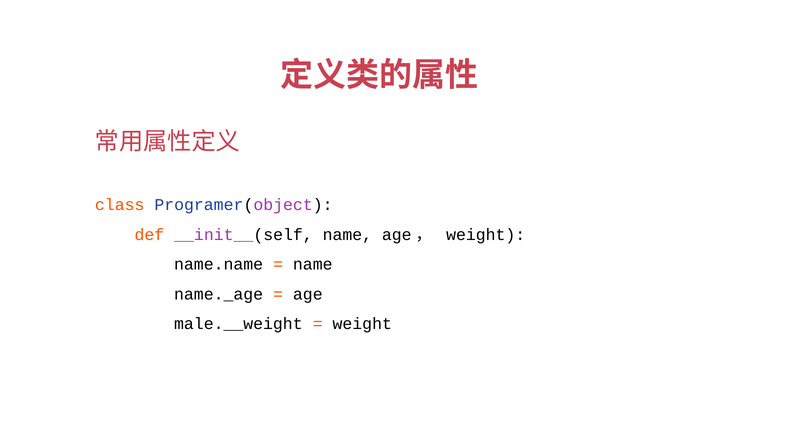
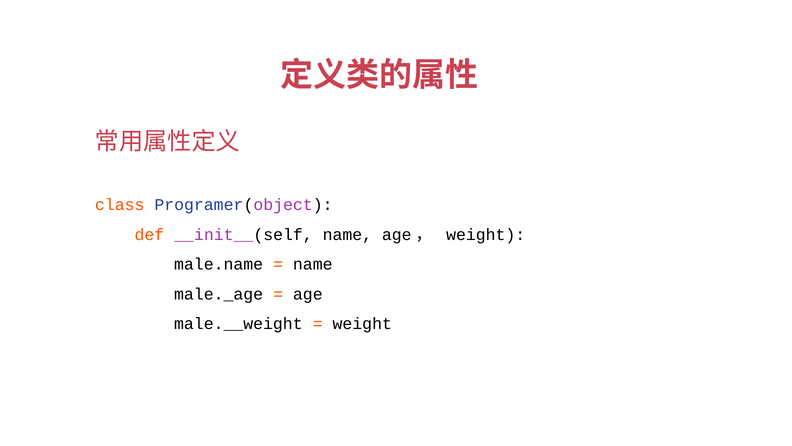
name.name: name.name -> male.name (219, 264)
name._age: name._age -> male._age (219, 294)
